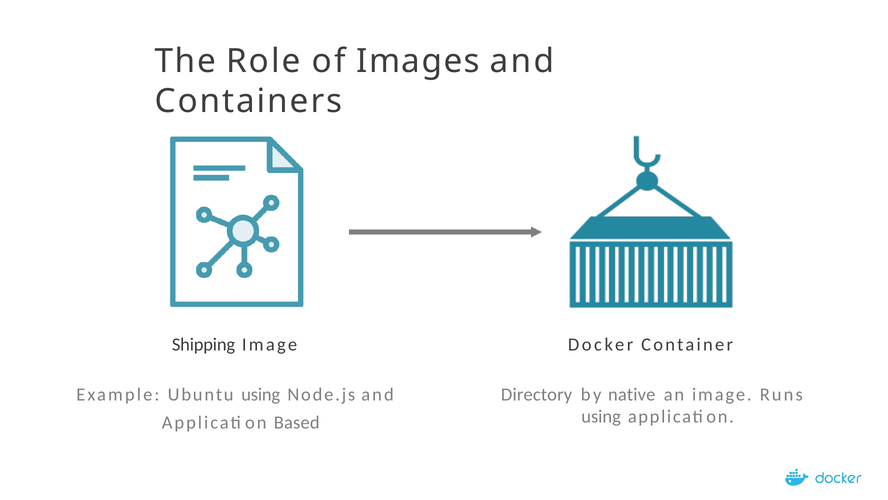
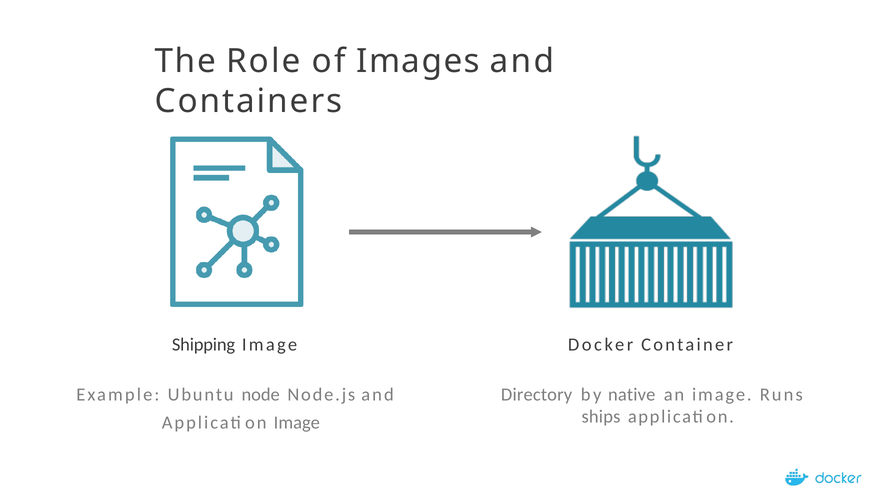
Ubuntu using: using -> node (261, 394)
using: using -> ships (601, 416)
Application Based: Based -> Image (297, 422)
